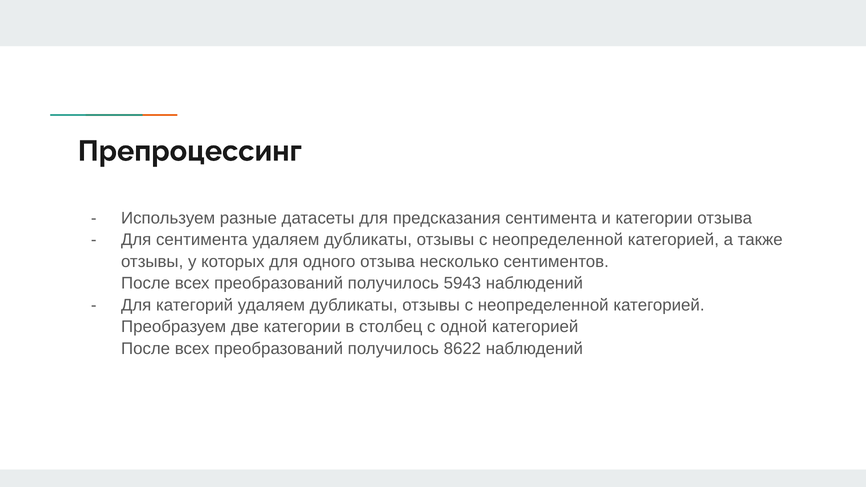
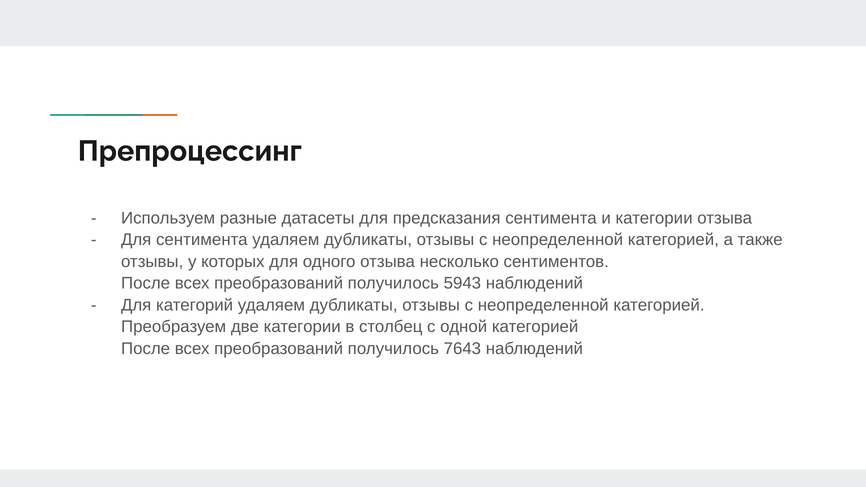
8622: 8622 -> 7643 (462, 349)
